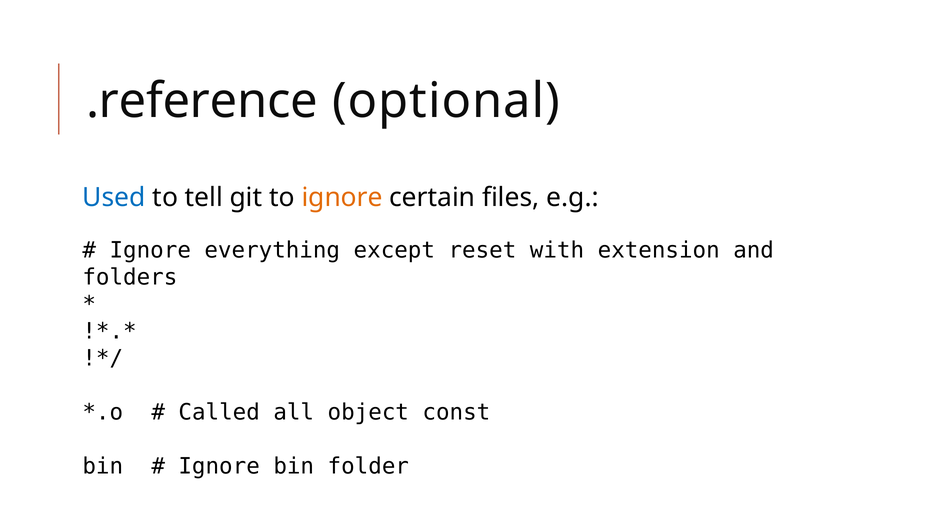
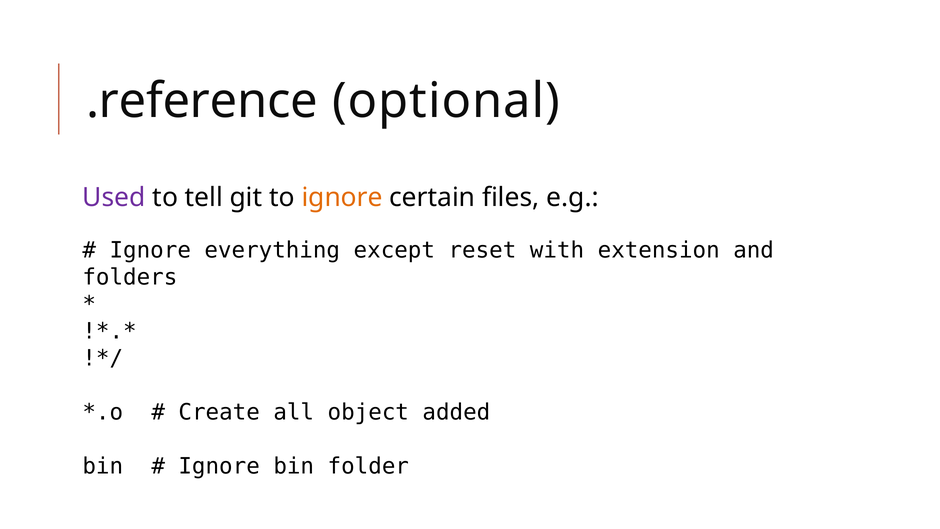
Used colour: blue -> purple (114, 197)
Called: Called -> Create (219, 412)
const: const -> added (456, 412)
